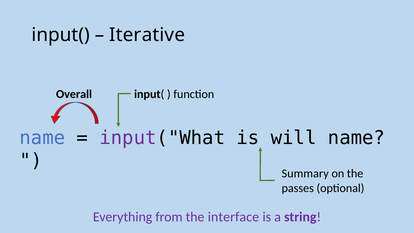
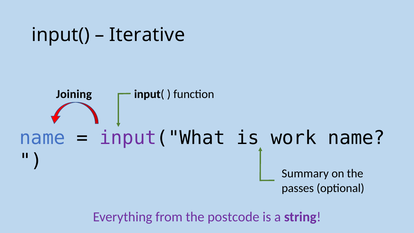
Overall: Overall -> Joining (74, 94)
will: will -> work (294, 138)
interface: interface -> postcode (233, 217)
